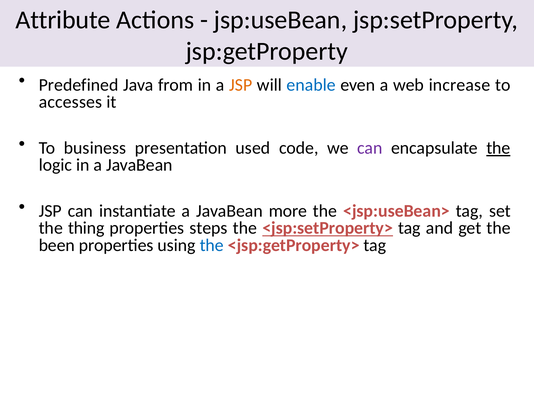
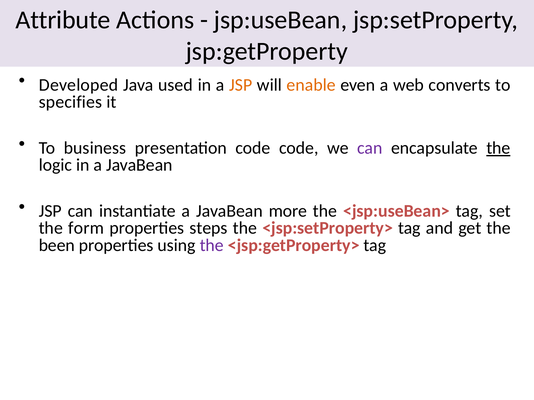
Predefined: Predefined -> Developed (79, 85)
from: from -> used (176, 85)
enable colour: blue -> orange (311, 85)
increase: increase -> converts (460, 85)
accesses: accesses -> specifies (70, 102)
presentation used: used -> code (253, 148)
thing: thing -> form (86, 228)
<jsp:setProperty> underline: present -> none (328, 228)
the colour: blue -> purple (212, 246)
